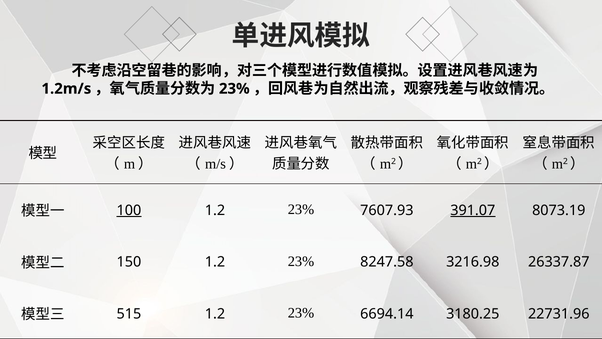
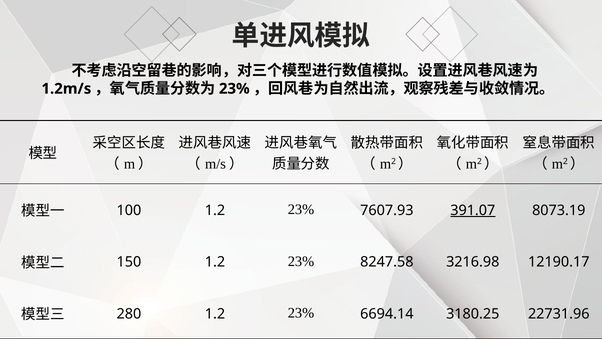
100 underline: present -> none (129, 210)
26337.87: 26337.87 -> 12190.17 (559, 262)
515: 515 -> 280 (129, 314)
